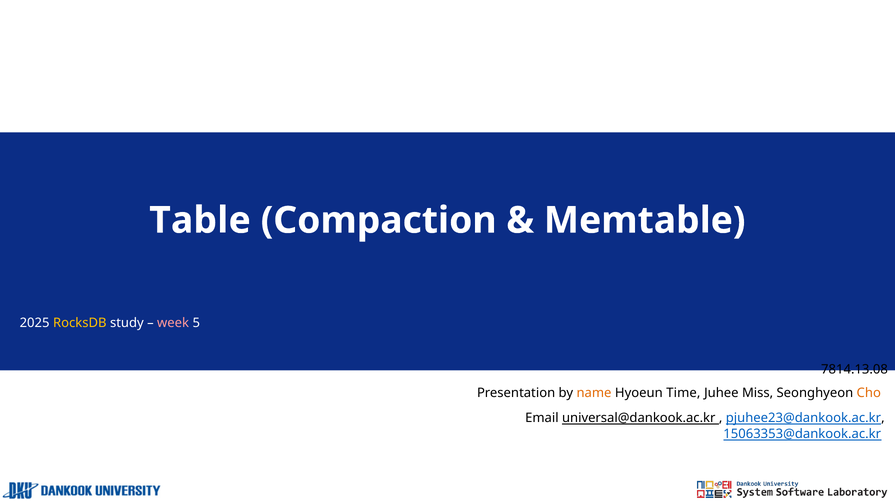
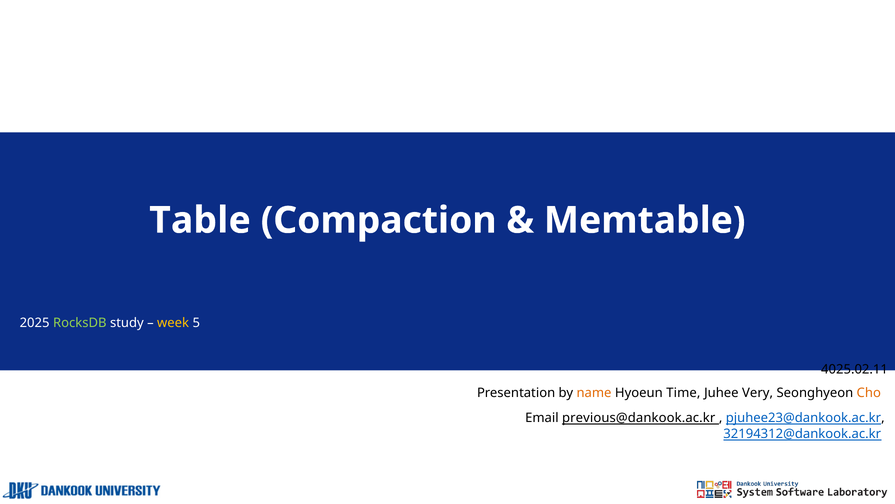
RocksDB colour: yellow -> light green (80, 323)
week colour: pink -> yellow (173, 323)
7814.13.08: 7814.13.08 -> 4025.02.11 (855, 369)
Miss: Miss -> Very (758, 392)
universal@dankook.ac.kr: universal@dankook.ac.kr -> previous@dankook.ac.kr (639, 417)
15063353@dankook.ac.kr: 15063353@dankook.ac.kr -> 32194312@dankook.ac.kr (802, 433)
